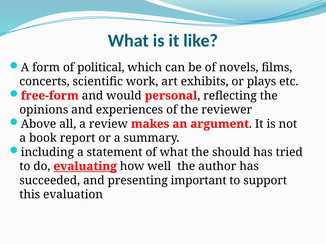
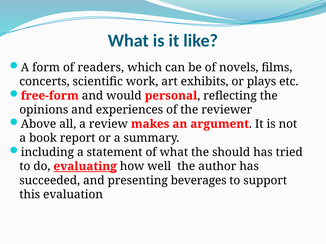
political: political -> readers (101, 68)
important: important -> beverages (199, 181)
